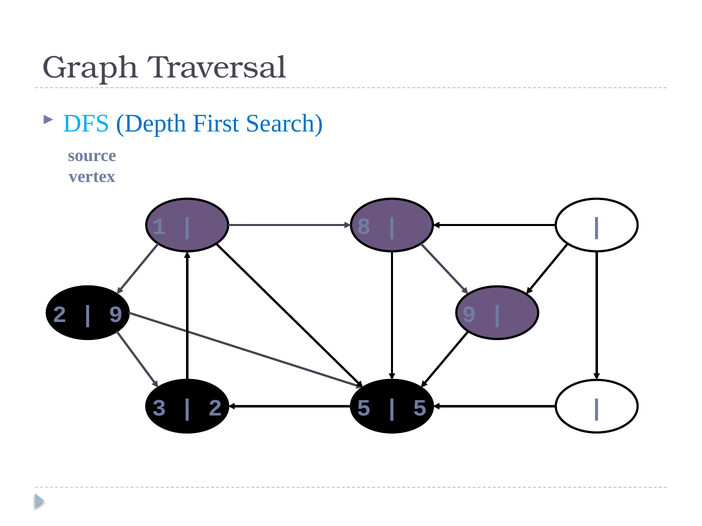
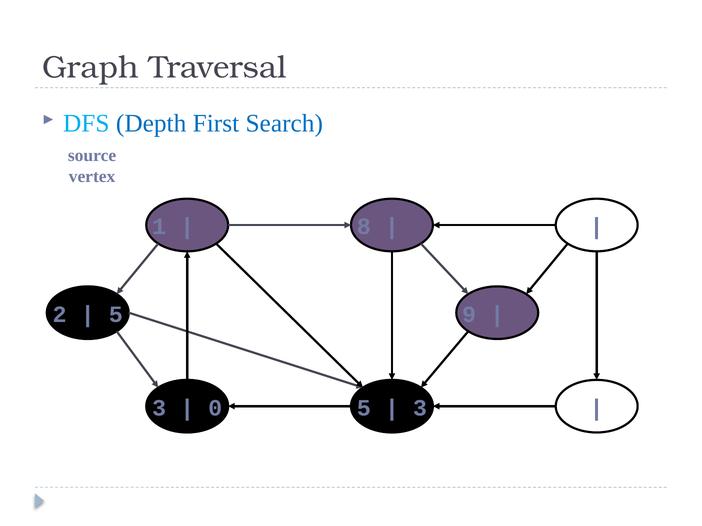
9: 9 -> 5 (116, 315)
2: 2 -> 0 (215, 408)
5: 5 -> 3 (420, 408)
